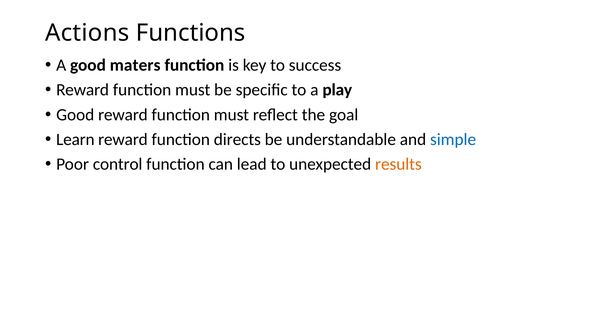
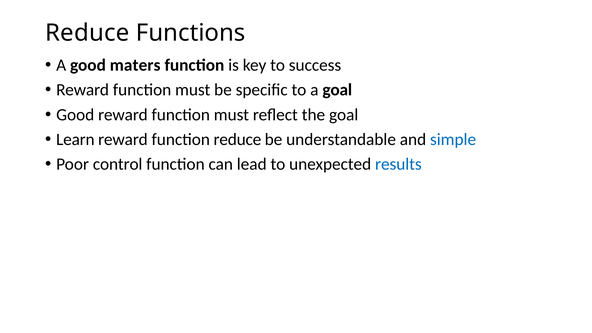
Actions: Actions -> Reduce (87, 33)
a play: play -> goal (337, 90)
function directs: directs -> reduce (237, 139)
results colour: orange -> blue (398, 164)
